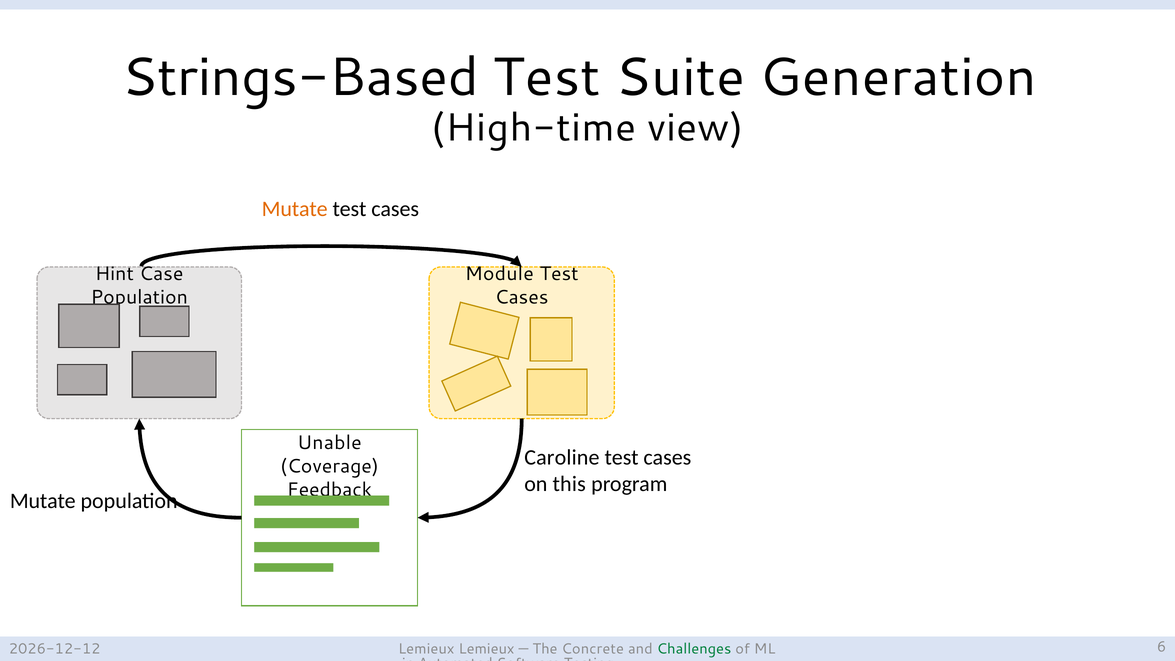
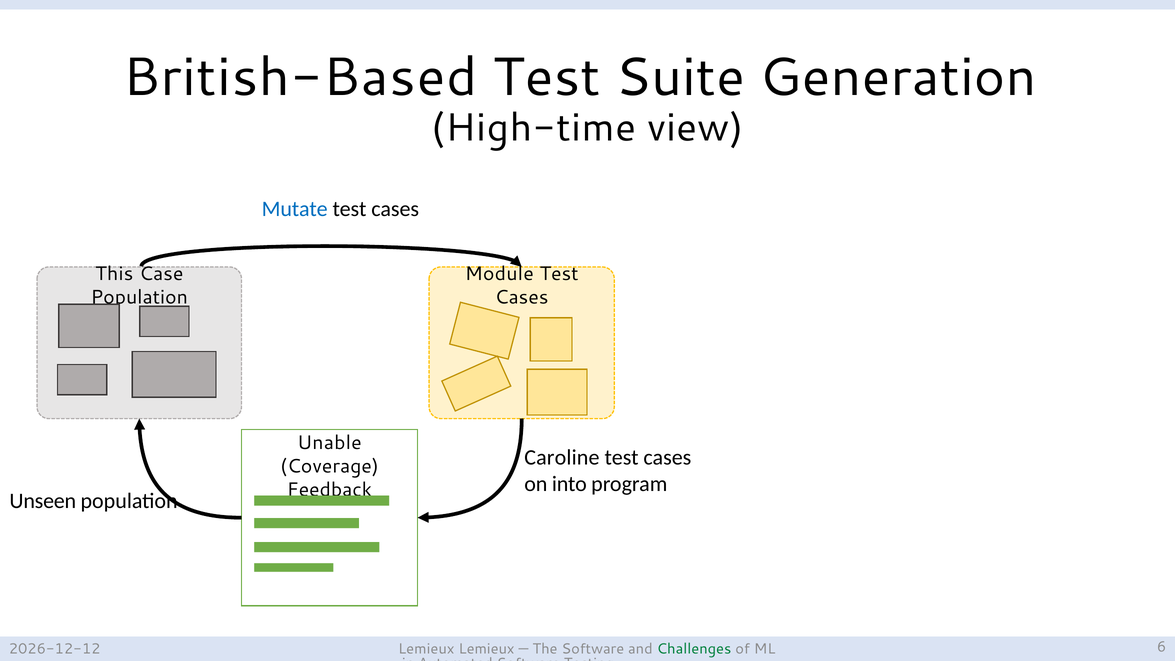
Strings-Based: Strings-Based -> British-Based (300, 78)
Mutate colour: orange -> blue (295, 209)
Hint: Hint -> This (114, 274)
this: this -> into (569, 484)
Mutate: Mutate -> Unseen (43, 501)
The Concrete: Concrete -> Software (593, 649)
